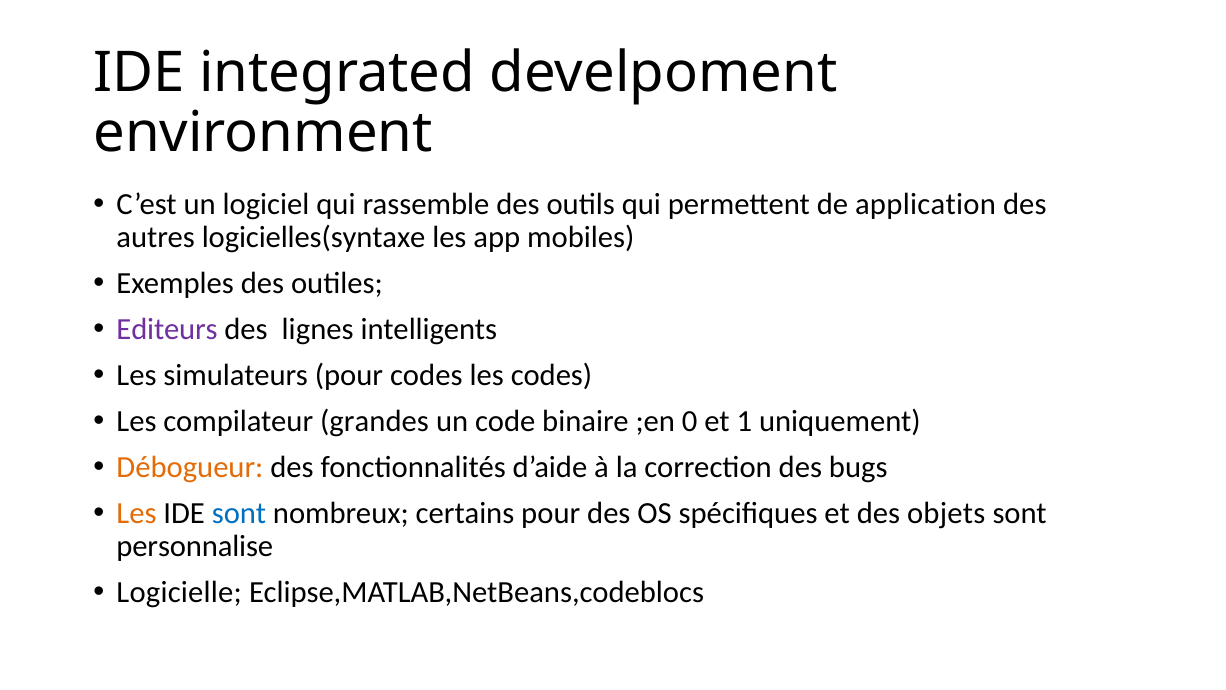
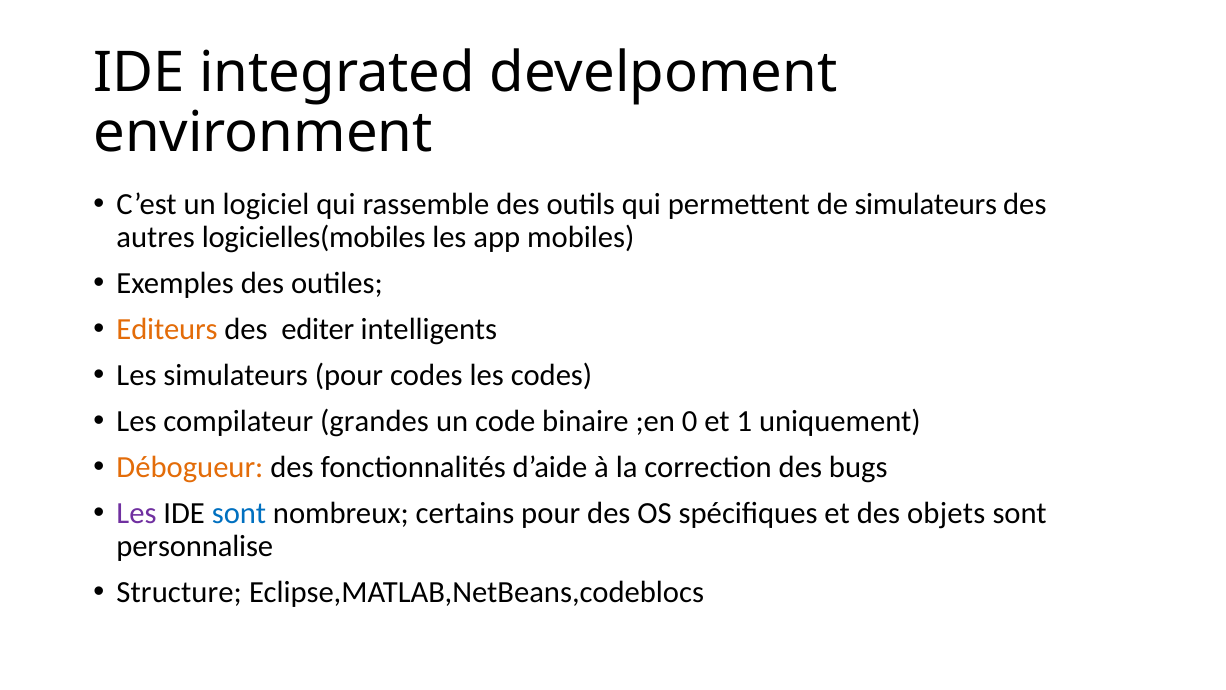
de application: application -> simulateurs (926, 205)
logicielles(syntaxe: logicielles(syntaxe -> logicielles(mobiles (314, 238)
Editeurs colour: purple -> orange (167, 329)
lignes: lignes -> editer (318, 329)
Les colour: orange -> purple (136, 513)
Logicielle: Logicielle -> Structure (179, 592)
